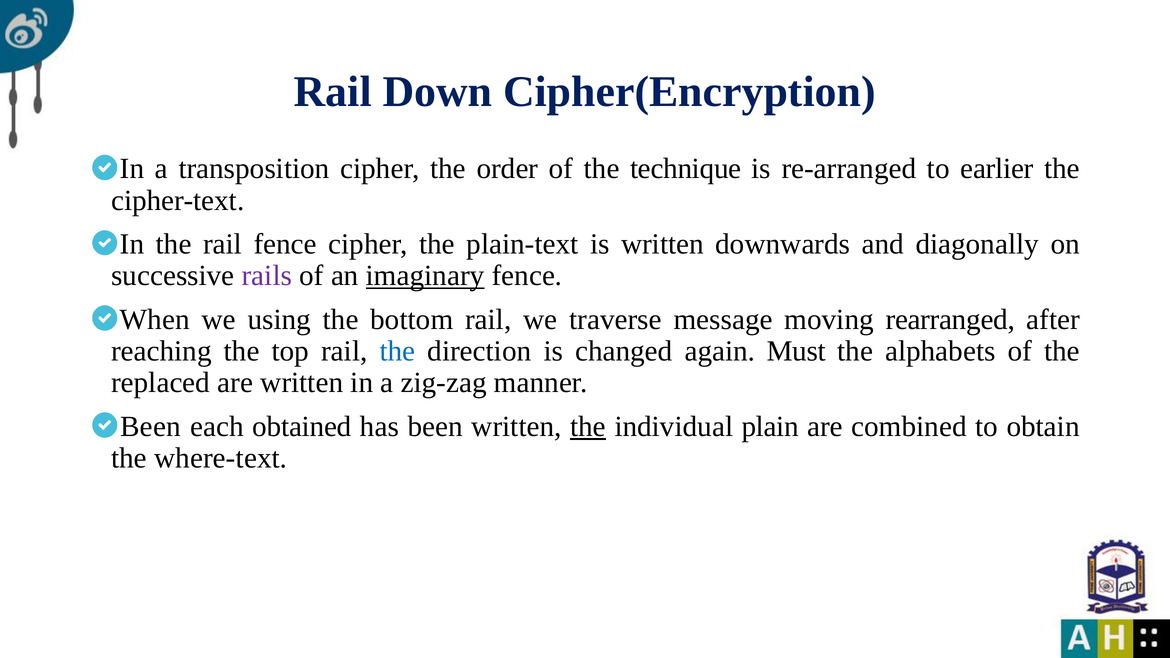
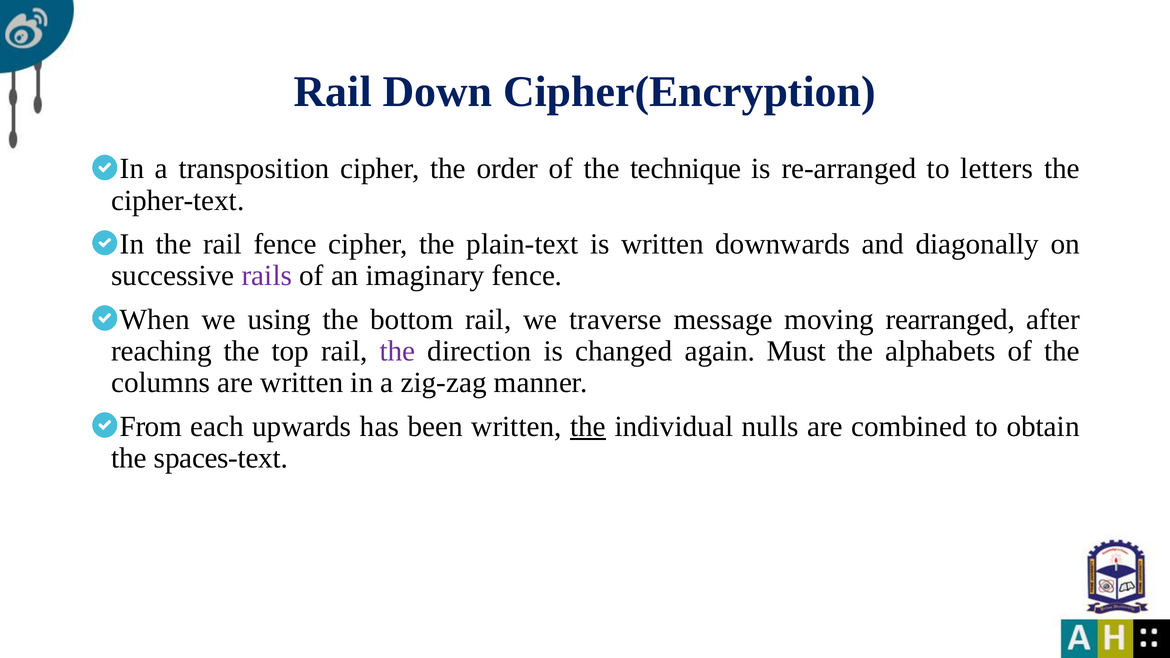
earlier: earlier -> letters (997, 169)
imaginary underline: present -> none (425, 276)
the colour: blue -> purple (397, 351)
replaced: replaced -> columns (161, 383)
Been: Been -> From (151, 426)
obtained: obtained -> upwards (302, 426)
plain: plain -> nulls (770, 426)
where-text: where-text -> spaces-text (221, 458)
